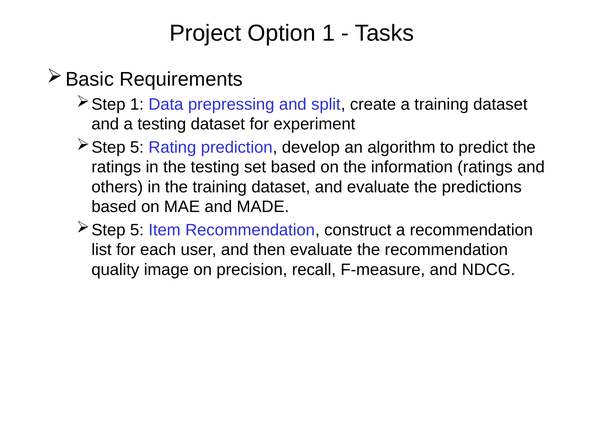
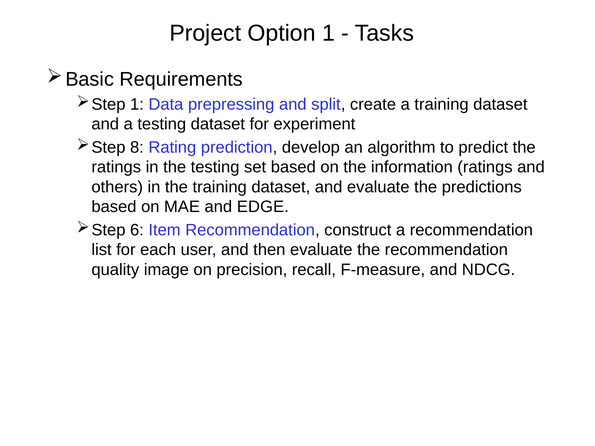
5: 5 -> 8 (137, 147)
MADE: MADE -> EDGE (263, 207)
5: 5 -> 6 (137, 230)
